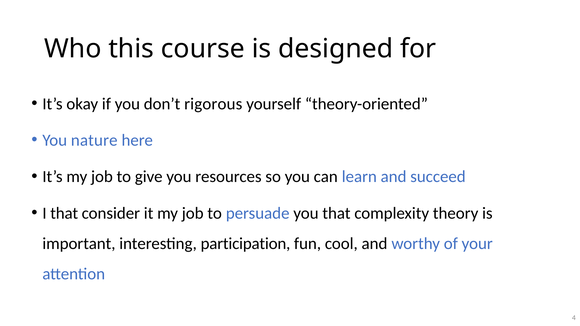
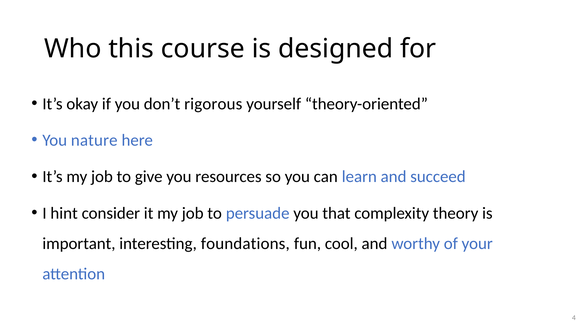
I that: that -> hint (64, 213)
participation: participation -> foundations (245, 244)
